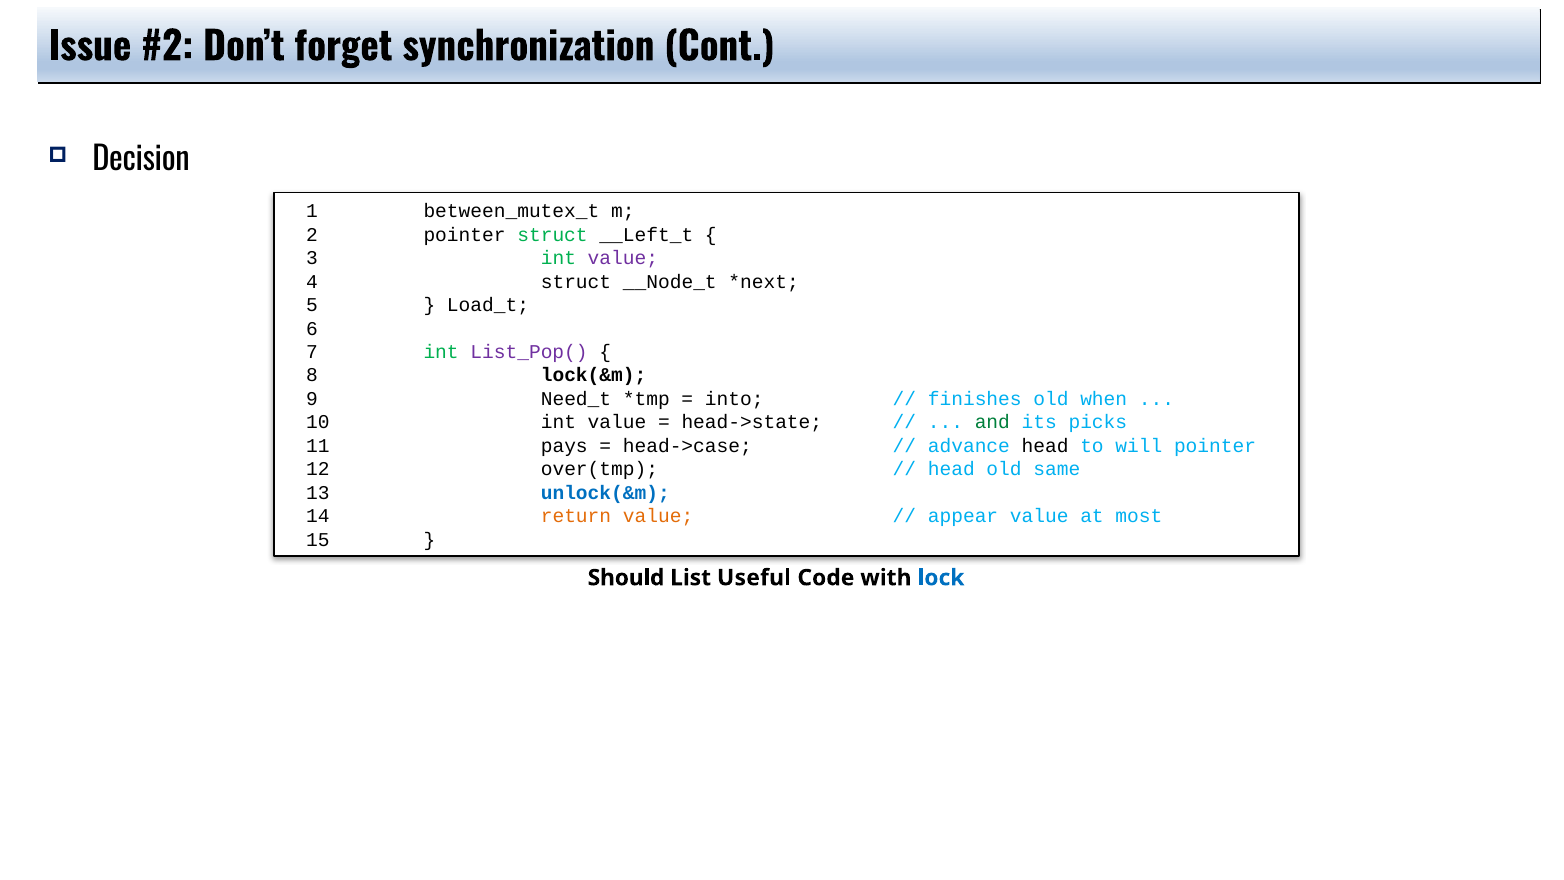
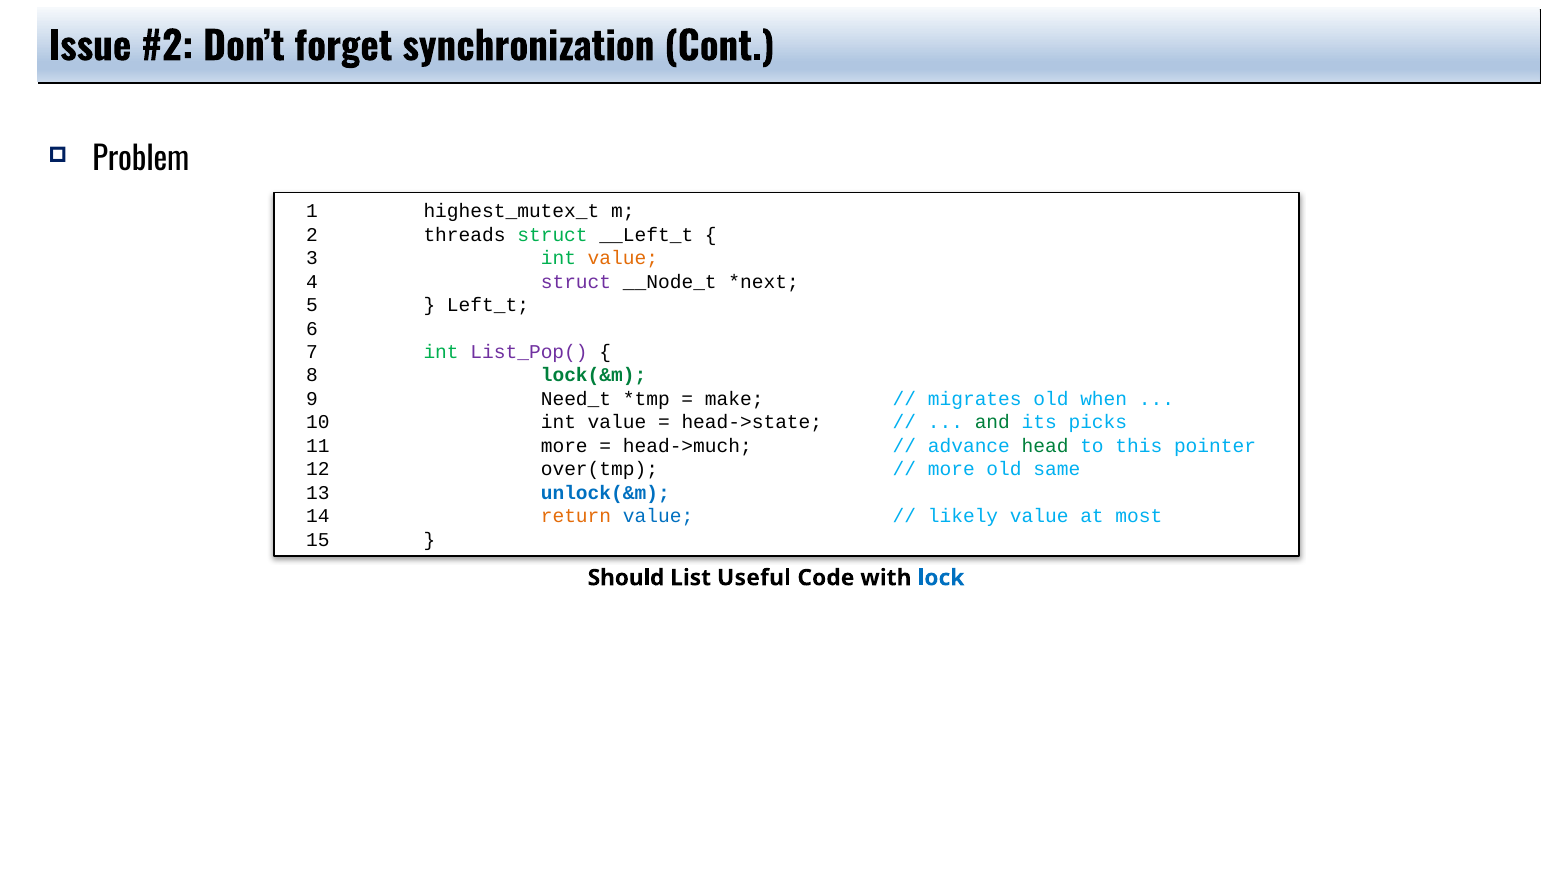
Decision: Decision -> Problem (141, 160)
between_mutex_t: between_mutex_t -> highest_mutex_t (511, 211)
2 pointer: pointer -> threads (465, 235)
value colour: purple -> orange (623, 258)
struct colour: black -> purple (576, 282)
Load_t: Load_t -> Left_t (488, 305)
lock(&m colour: black -> green (594, 375)
into: into -> make (734, 399)
finishes: finishes -> migrates (975, 399)
11 pays: pays -> more (564, 446)
head->case: head->case -> head->much (687, 446)
head colour: black -> green (1045, 446)
will: will -> this (1139, 446)
head: head -> more (951, 469)
value colour: orange -> blue (658, 516)
appear: appear -> likely (963, 516)
